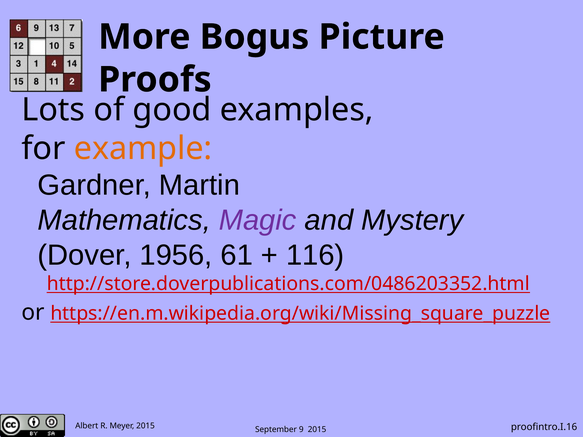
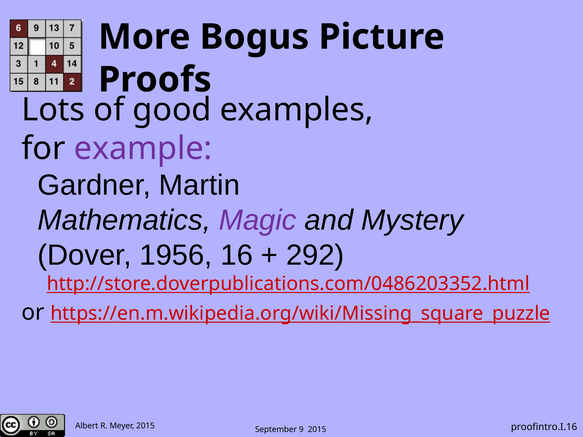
example colour: orange -> purple (143, 149)
61: 61 -> 16 (237, 255)
116: 116 -> 292 (315, 255)
